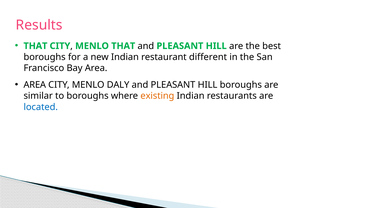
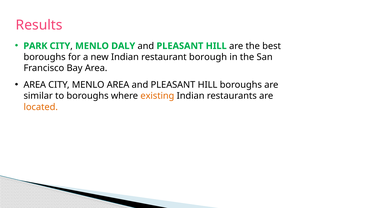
THAT: THAT -> PARK (35, 46)
MENLO THAT: THAT -> DALY (123, 46)
different: different -> borough (208, 57)
MENLO DALY: DALY -> AREA (118, 85)
located colour: blue -> orange (41, 107)
